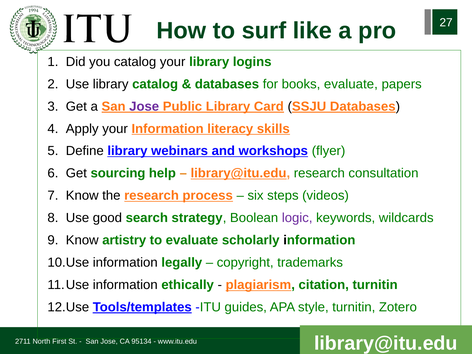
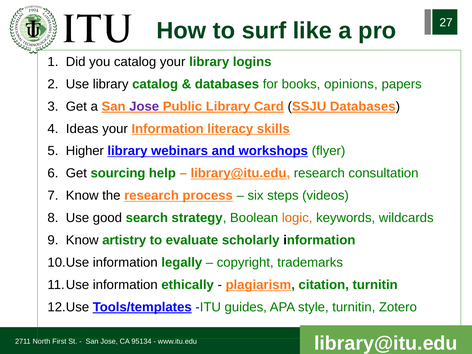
books evaluate: evaluate -> opinions (351, 84)
Apply: Apply -> Ideas (82, 129)
Define: Define -> Higher (85, 151)
logic colour: purple -> orange (297, 218)
